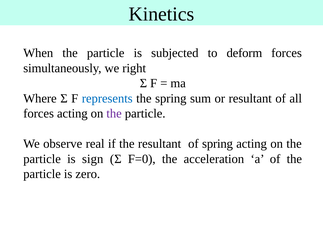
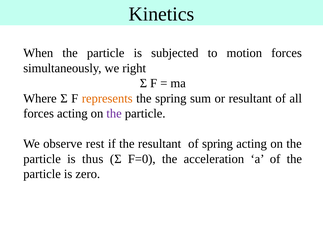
deform: deform -> motion (244, 53)
represents colour: blue -> orange (107, 98)
real: real -> rest (95, 143)
sign: sign -> thus (93, 158)
